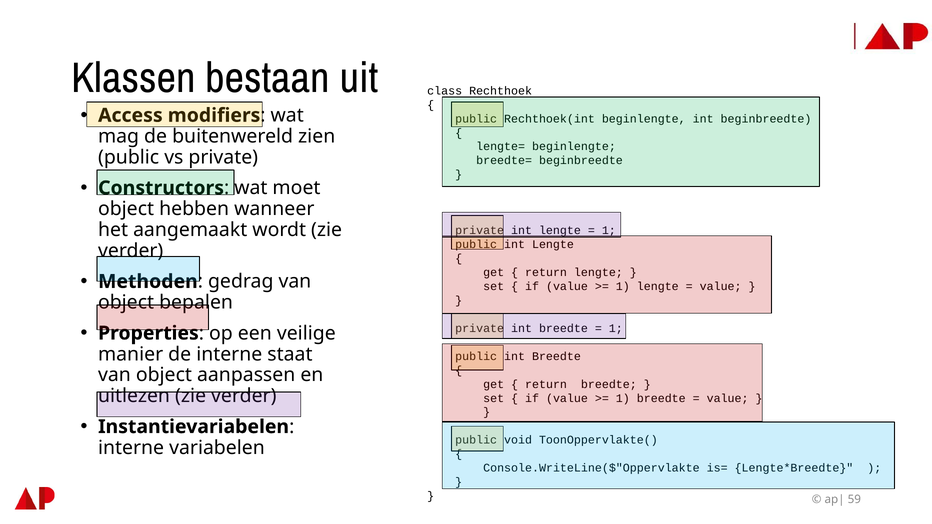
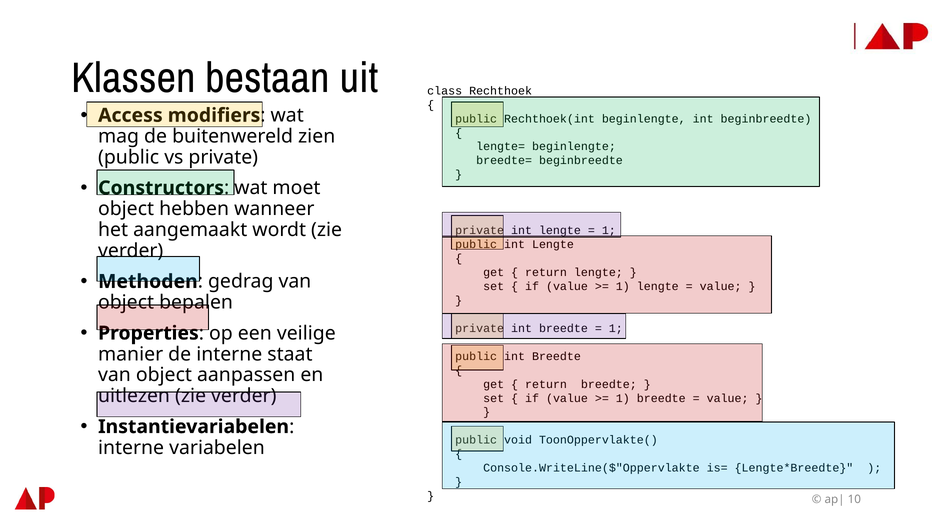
59: 59 -> 10 (854, 500)
